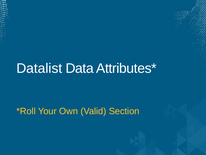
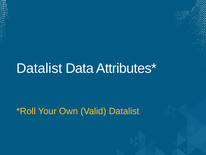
Valid Section: Section -> Datalist (124, 111)
